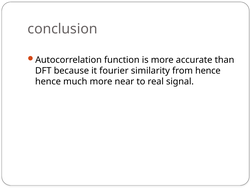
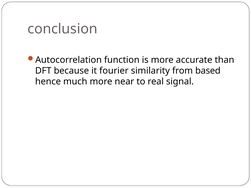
from hence: hence -> based (208, 71)
